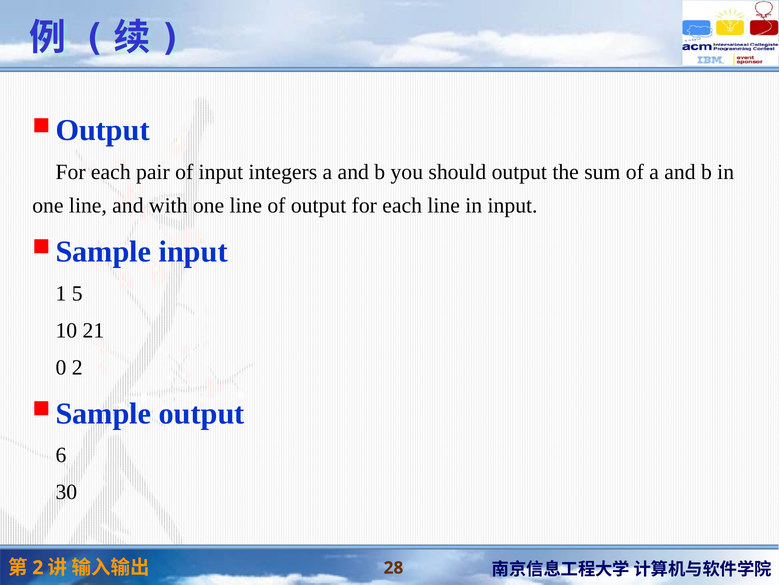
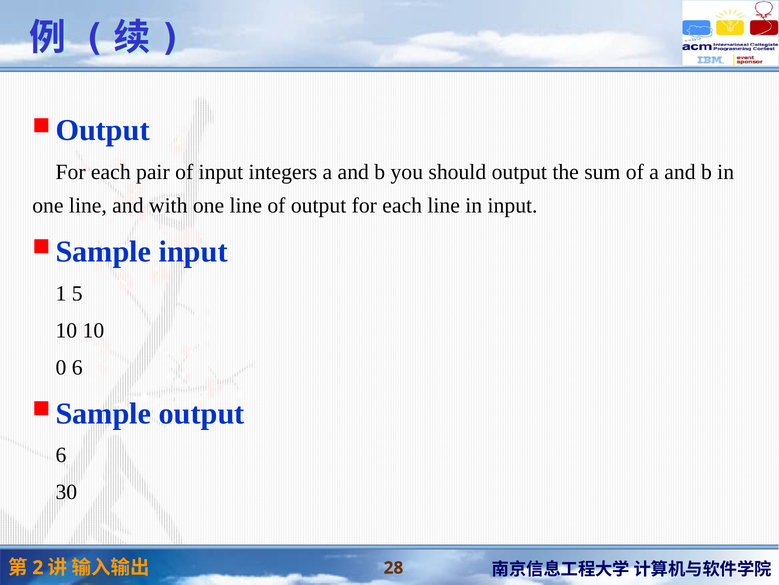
10 21: 21 -> 10 (93, 330)
0 2: 2 -> 6 (77, 367)
